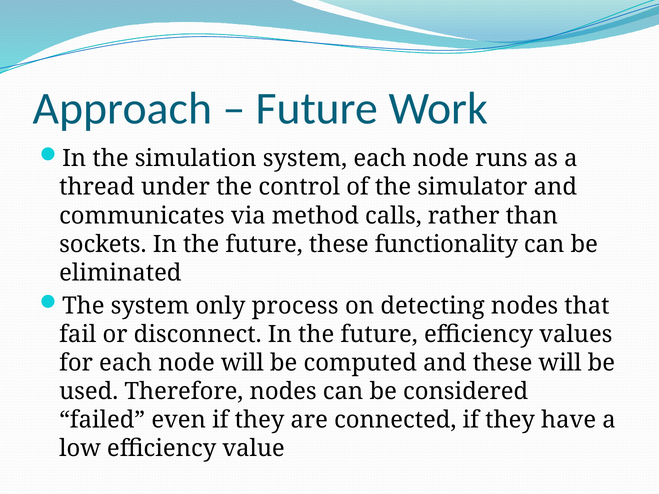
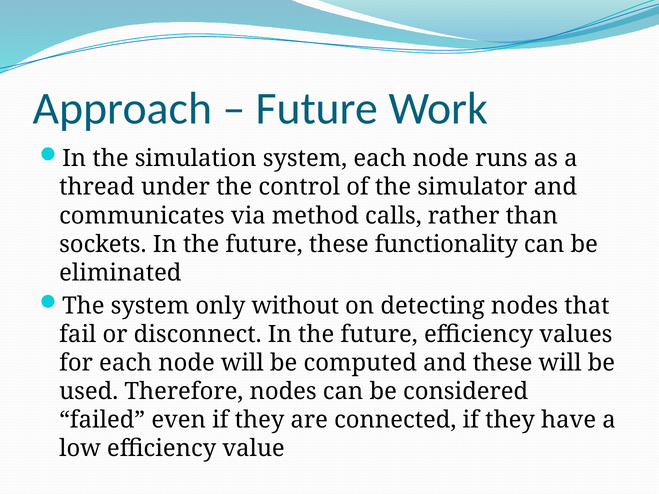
process: process -> without (295, 306)
